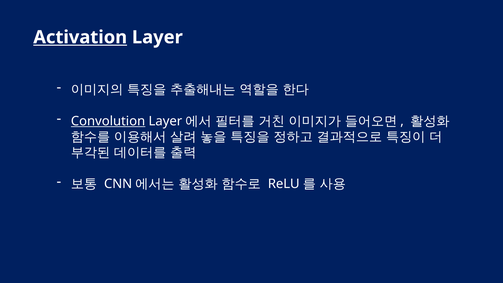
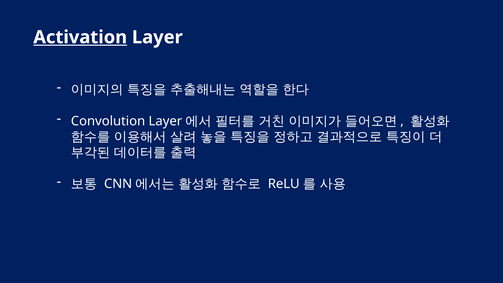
Convolution underline: present -> none (108, 121)
